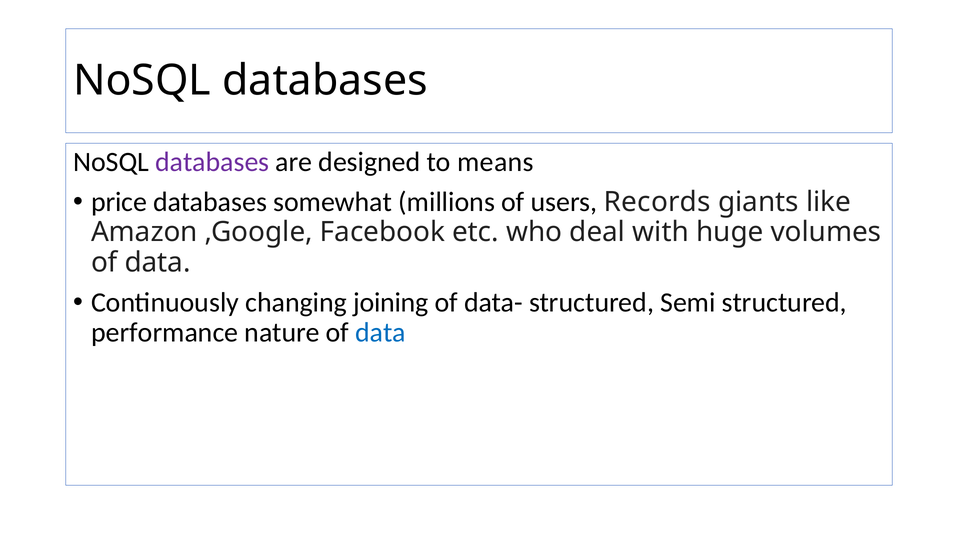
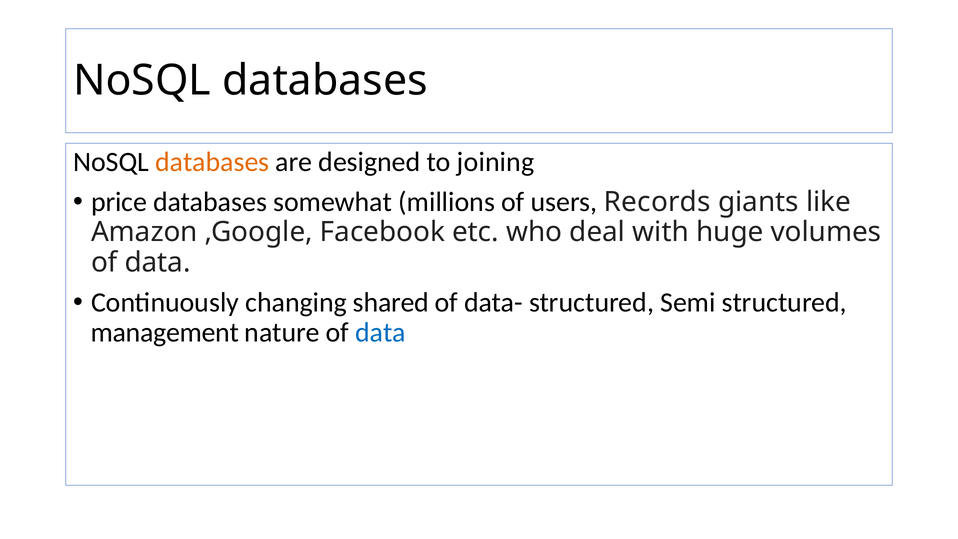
databases colour: purple -> orange (212, 162)
means: means -> joining (496, 162)
joining: joining -> shared (391, 302)
performance: performance -> management (165, 333)
